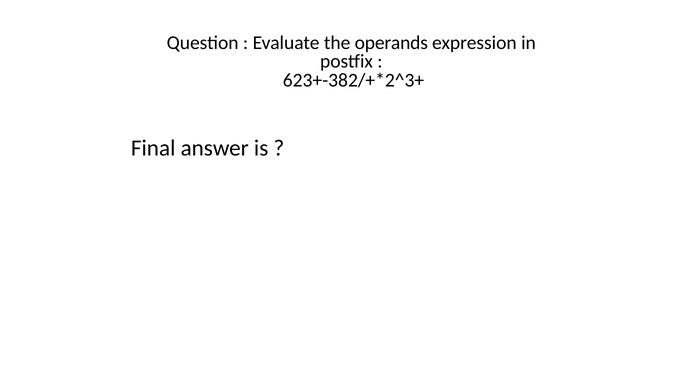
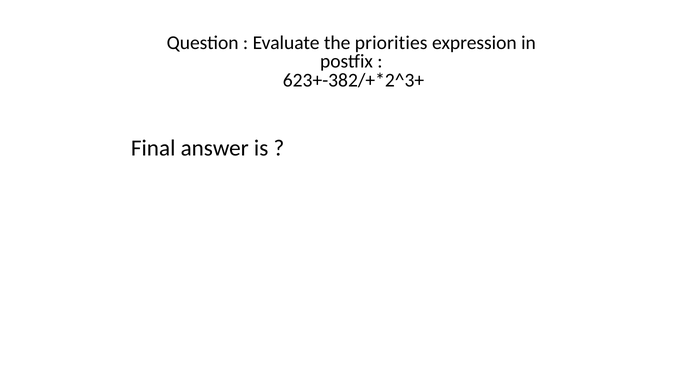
operands: operands -> priorities (391, 43)
